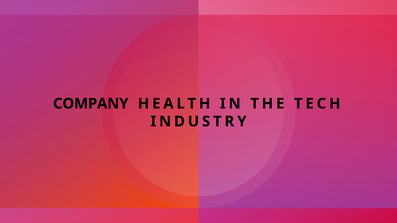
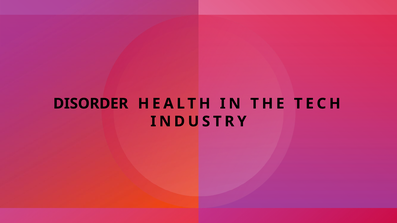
COMPANY: COMPANY -> DISORDER (91, 104)
